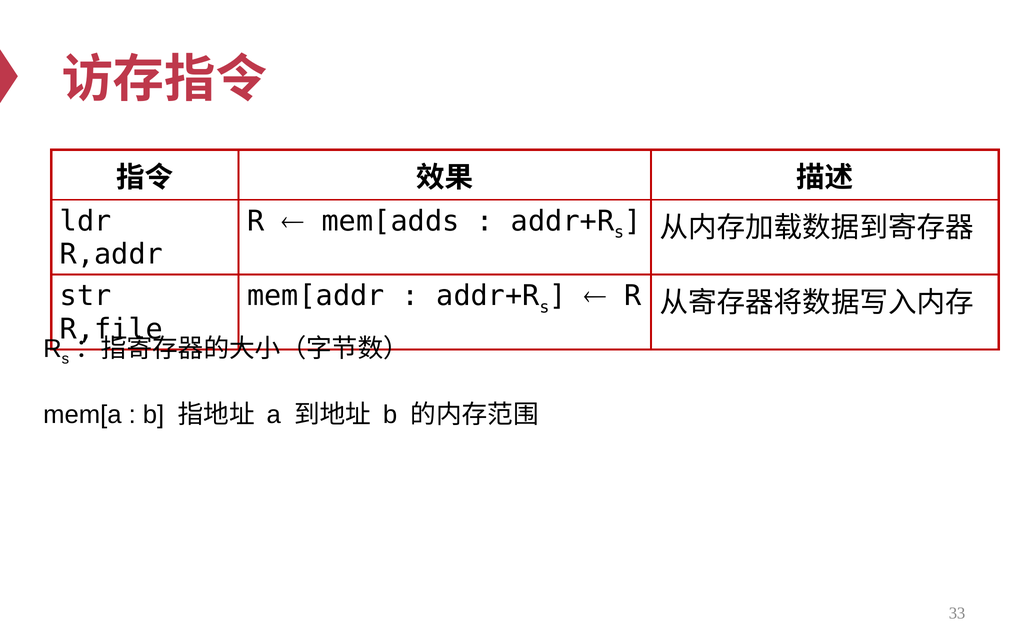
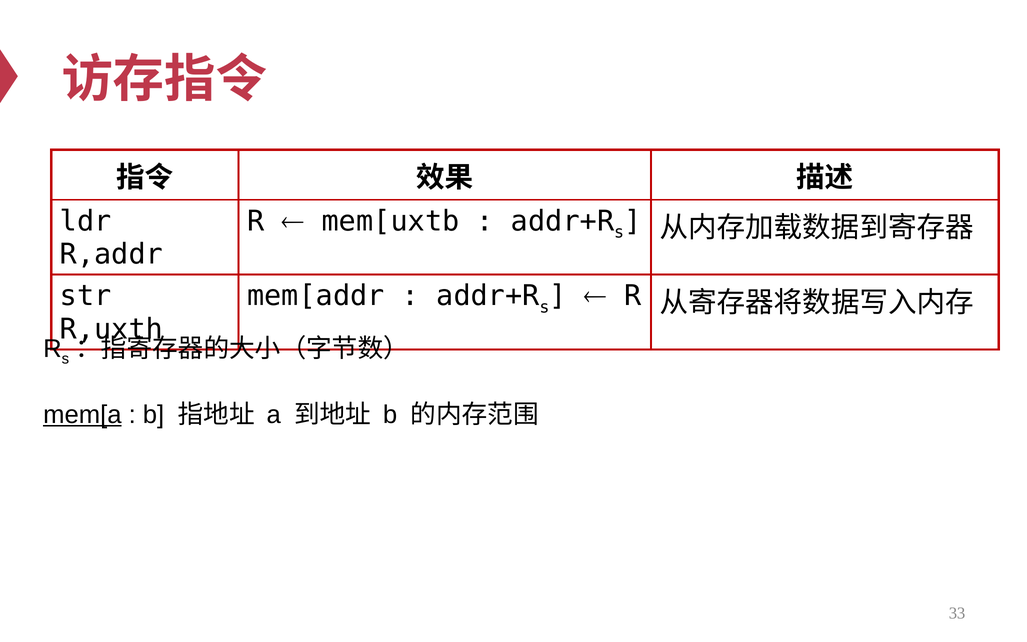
mem[adds: mem[adds -> mem[uxtb (391, 221)
R,file: R,file -> R,uxth (111, 329)
mem[a underline: none -> present (82, 415)
